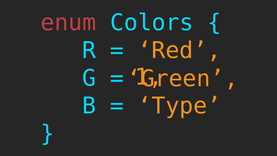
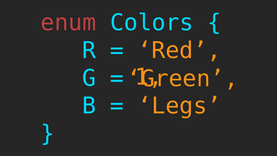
Type: Type -> Legs (179, 106)
